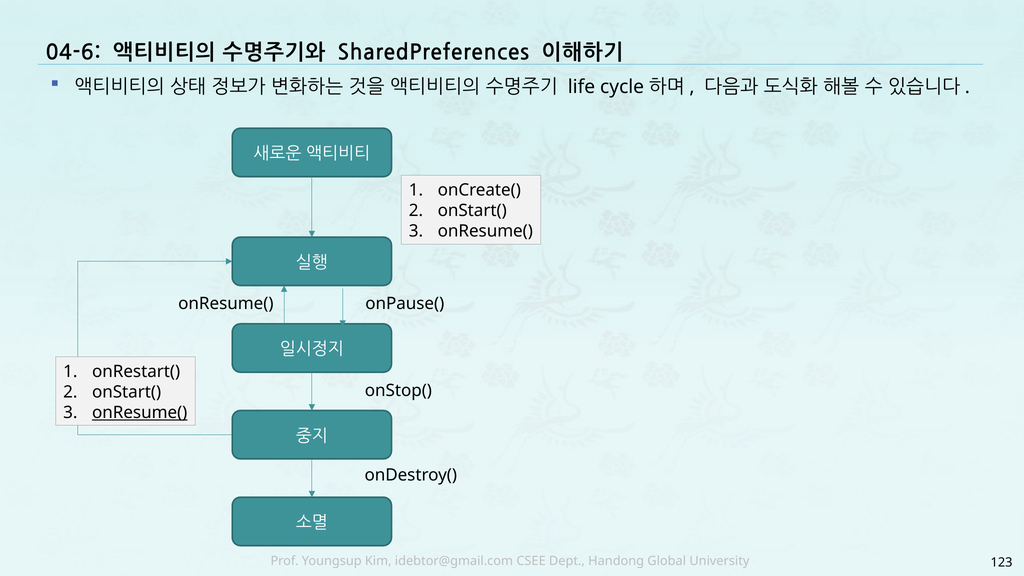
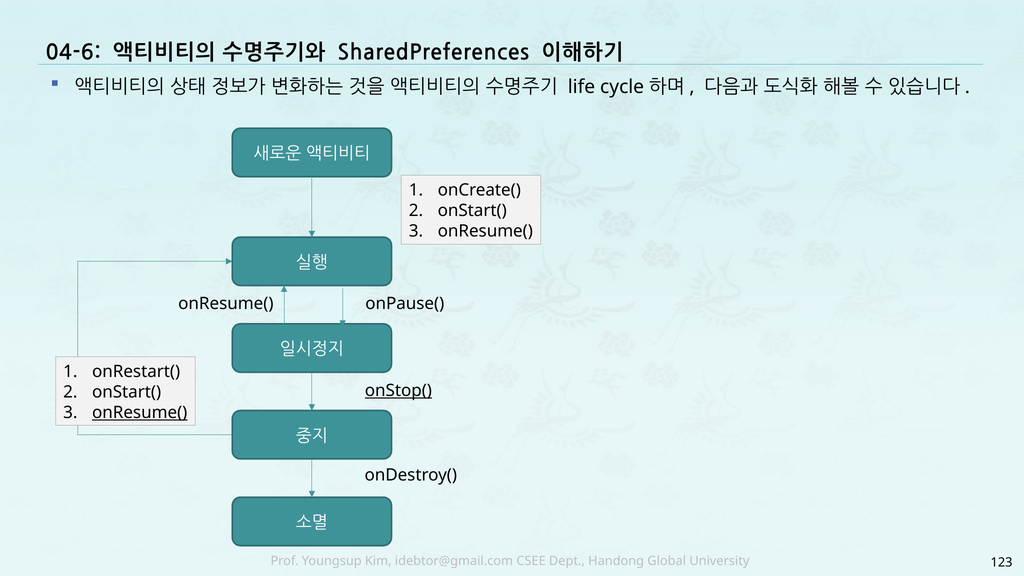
onStop( underline: none -> present (398, 391)
